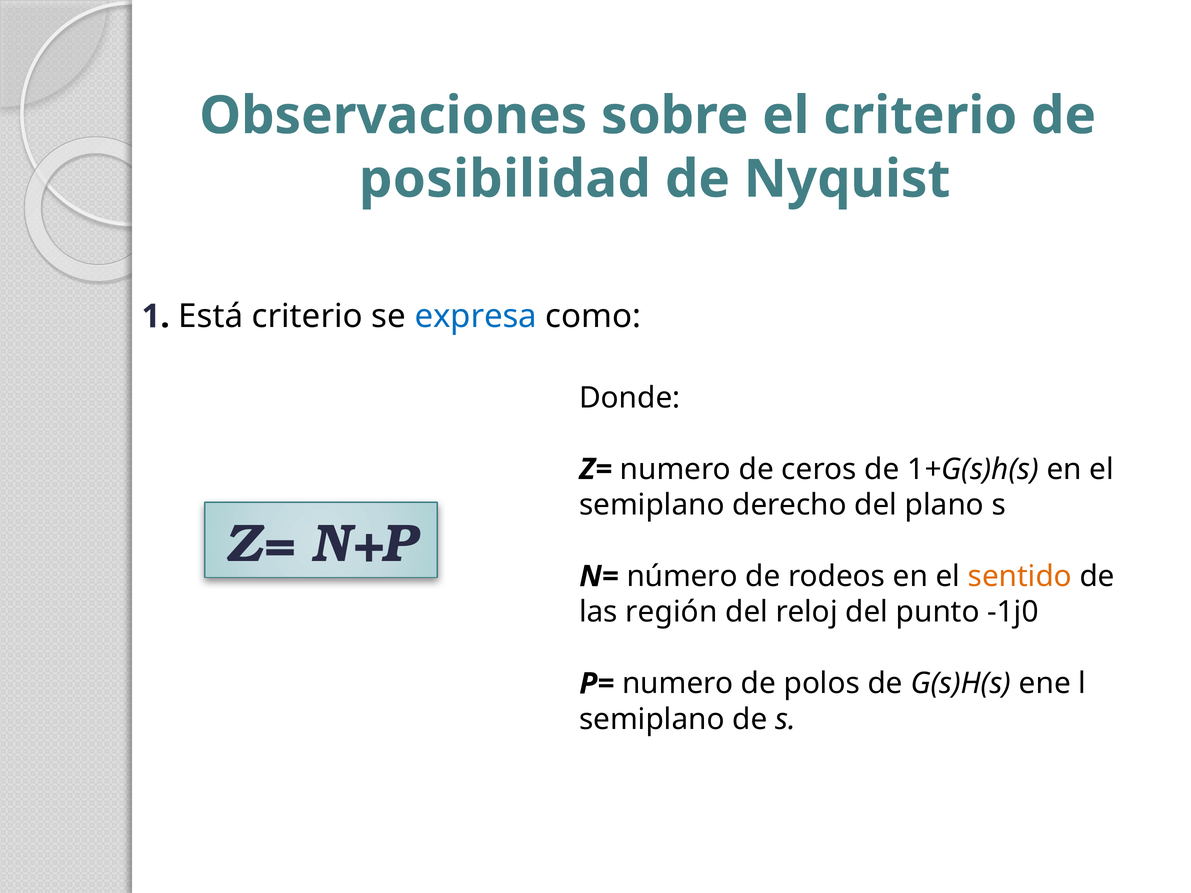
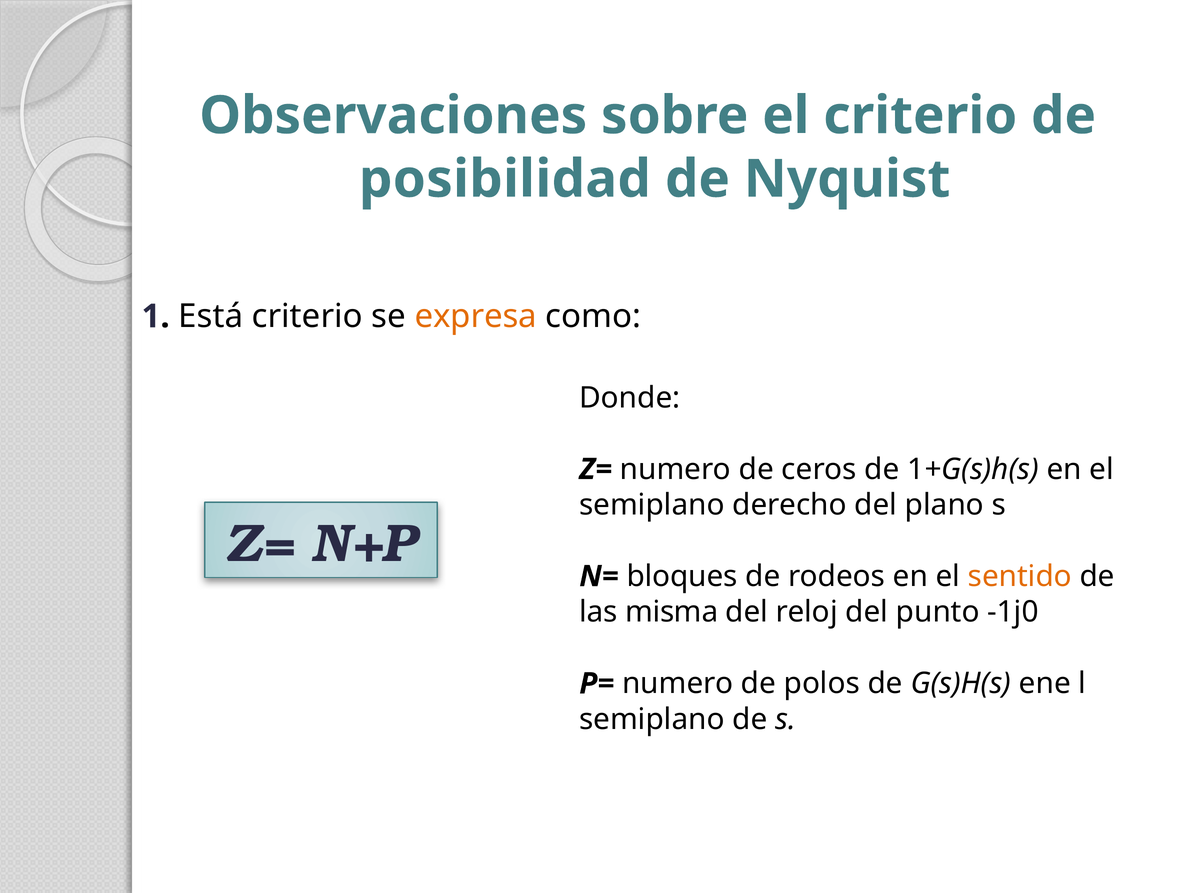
expresa colour: blue -> orange (476, 317)
número: número -> bloques (682, 577)
región: región -> misma (672, 612)
